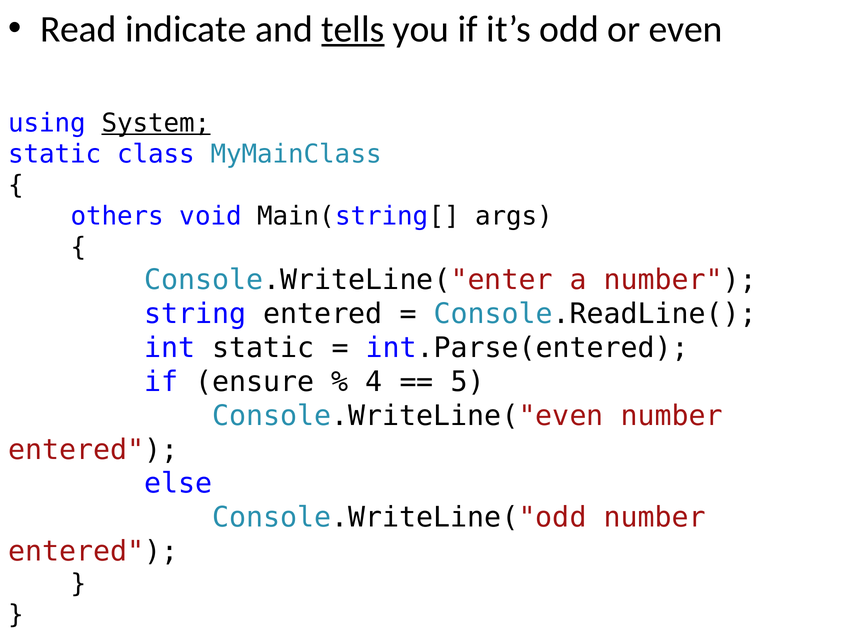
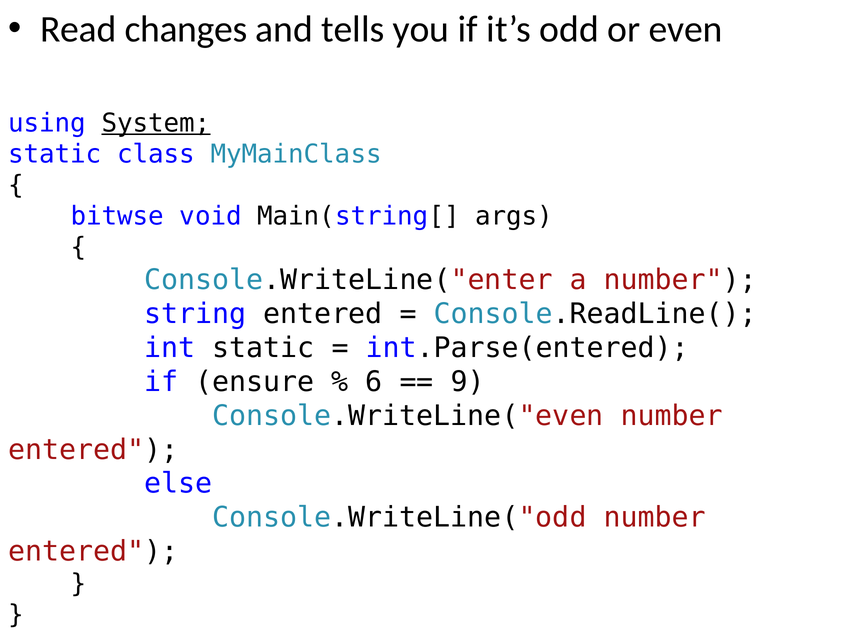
indicate: indicate -> changes (186, 29)
tells underline: present -> none (353, 29)
others: others -> bitwse (117, 216)
4: 4 -> 6 (374, 382)
5: 5 -> 9 (468, 382)
